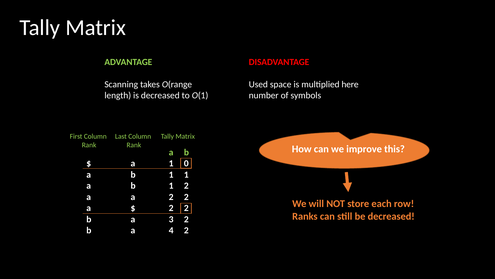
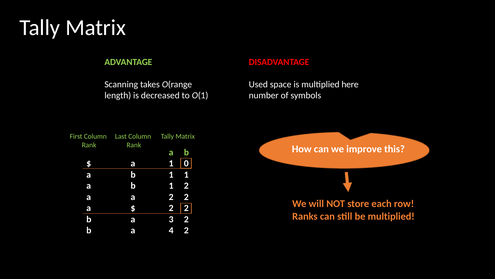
be decreased: decreased -> multiplied (391, 216)
